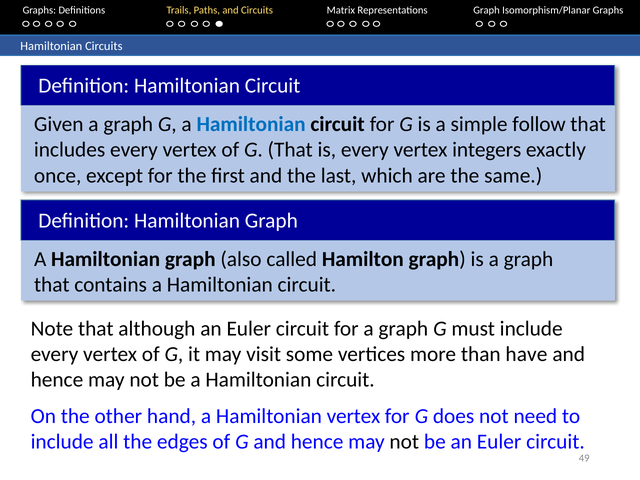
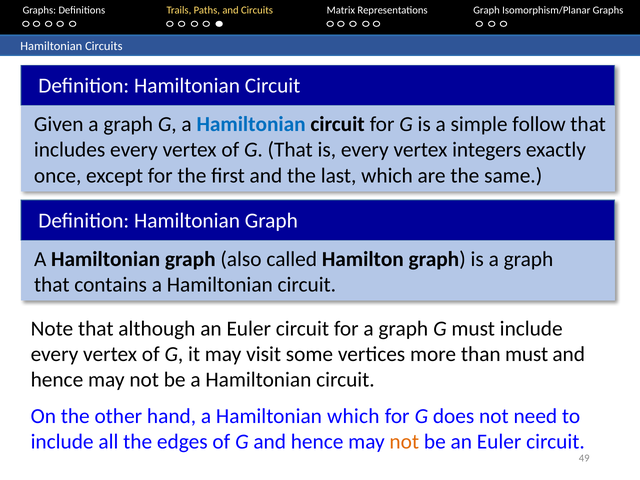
than have: have -> must (527, 354)
Hamiltonian vertex: vertex -> which (353, 416)
not colour: black -> orange (404, 442)
